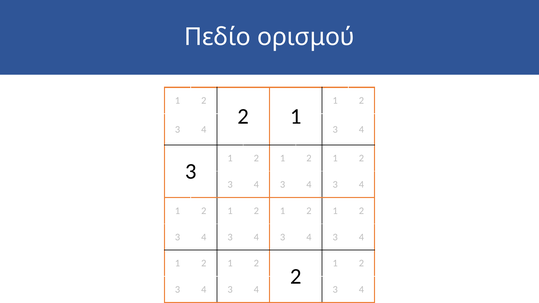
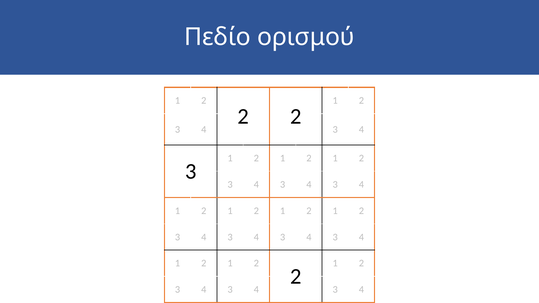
1: 1 -> 2 (296, 117)
